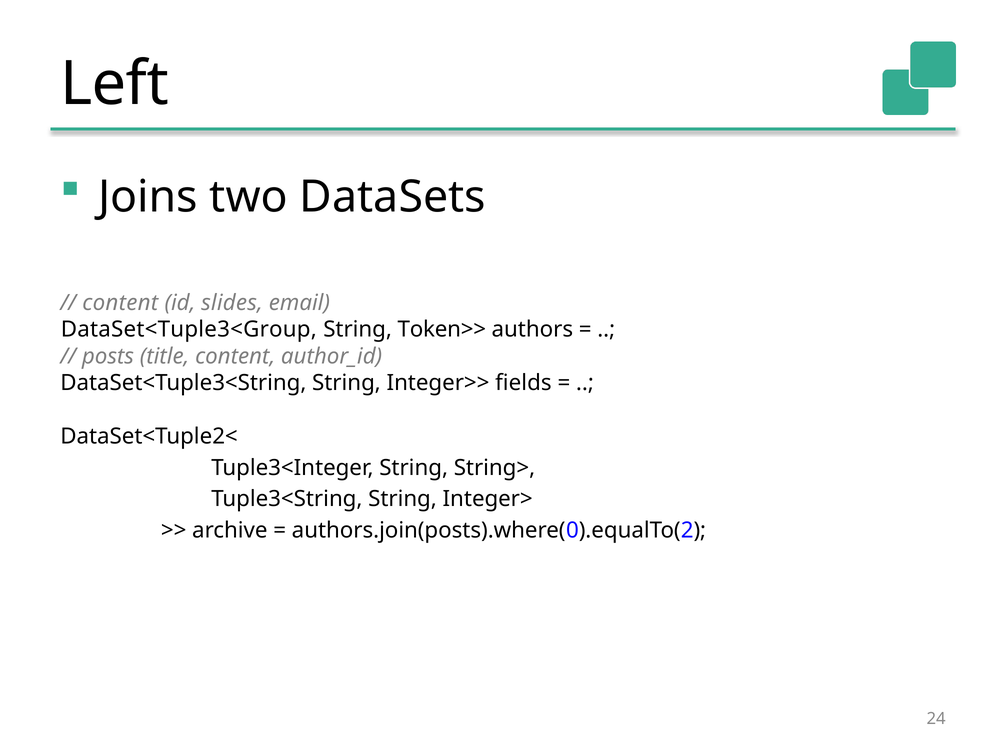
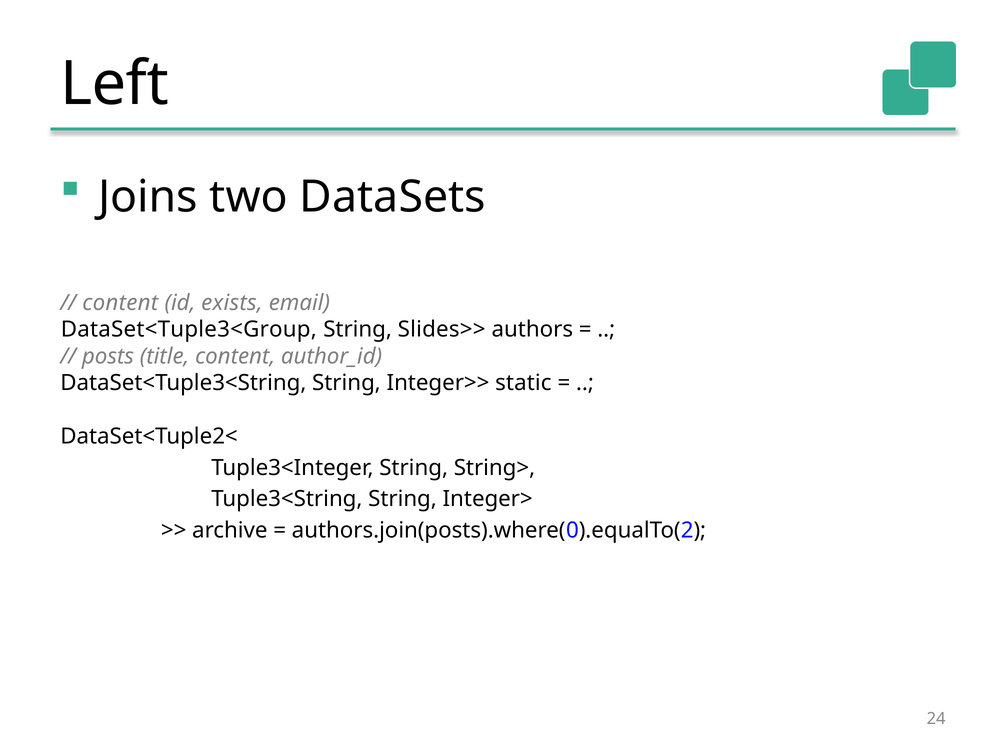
slides: slides -> exists (232, 303)
Token>>: Token>> -> Slides>> (442, 330)
fields: fields -> static (523, 383)
